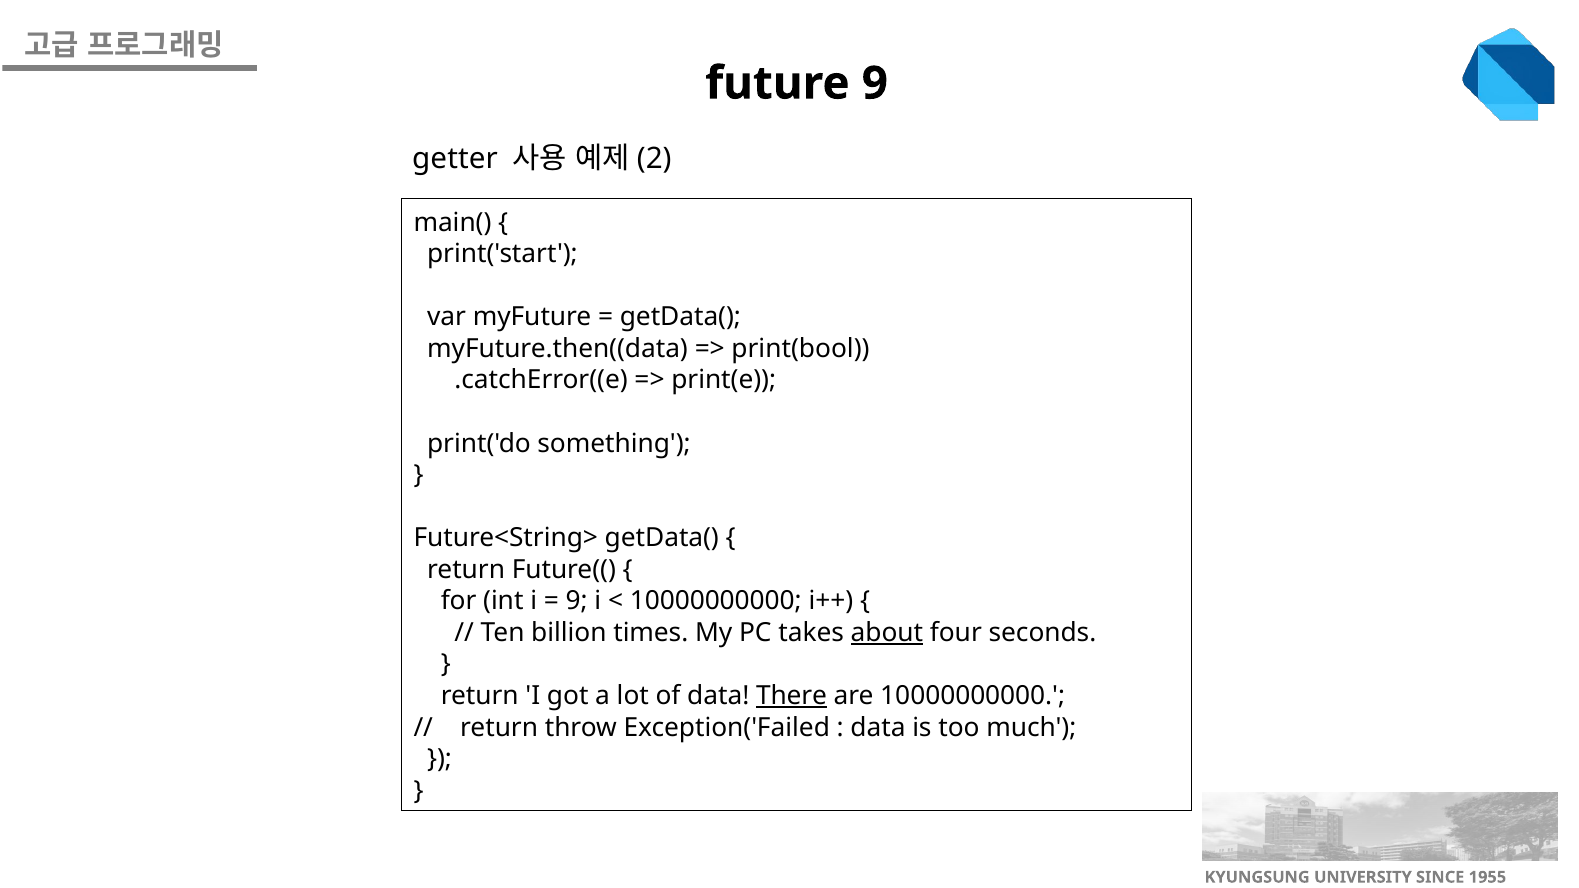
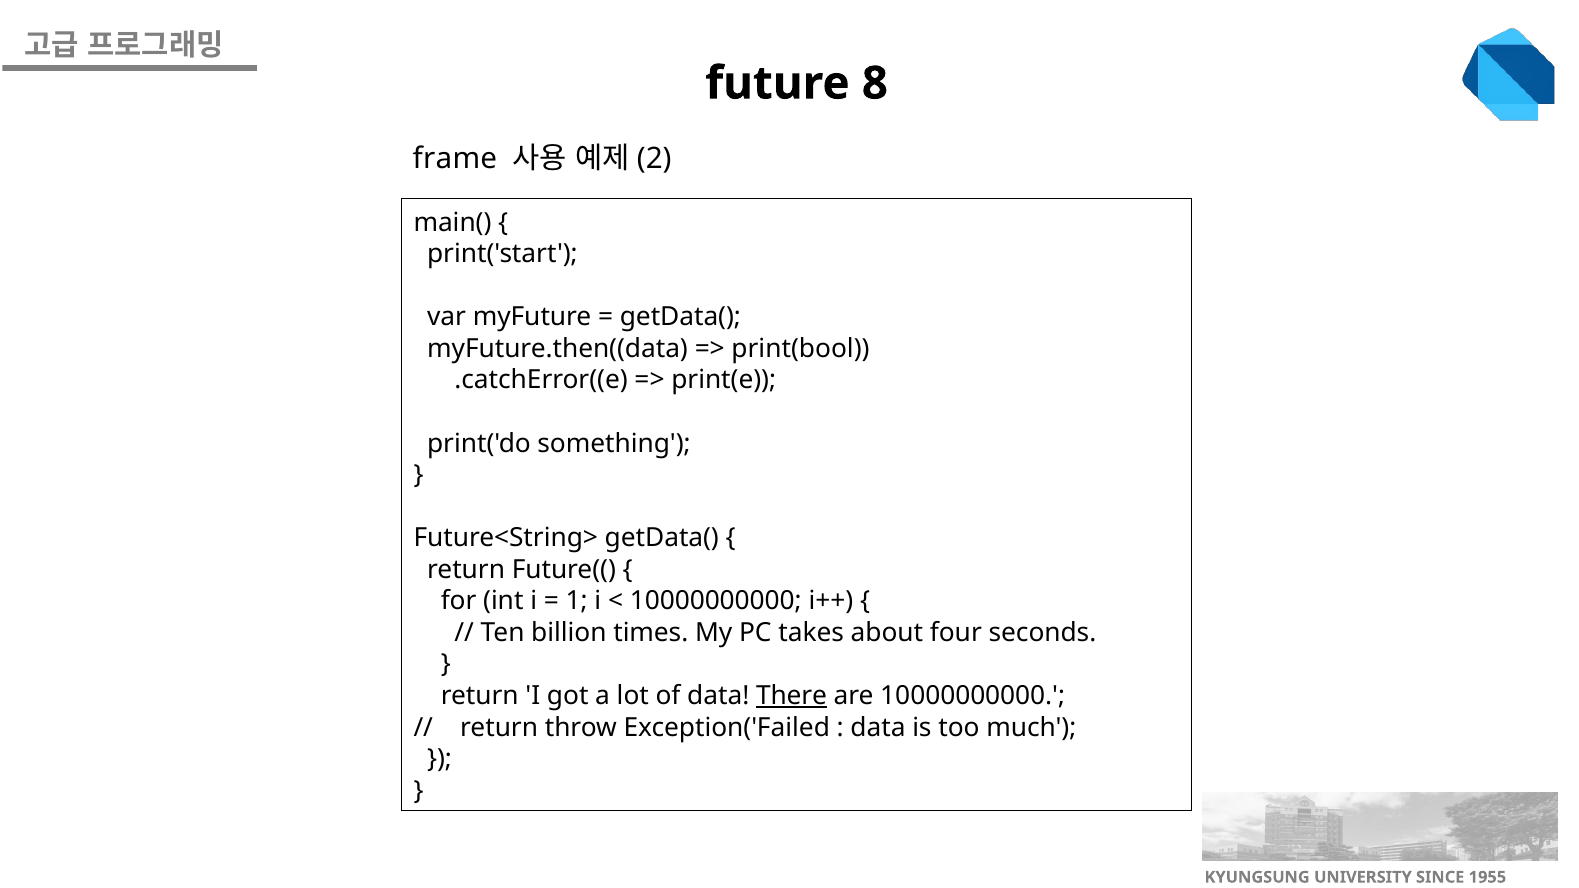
future 9: 9 -> 8 (875, 83)
getter: getter -> frame (455, 158)
9: 9 -> 1 (577, 601)
about underline: present -> none (887, 633)
